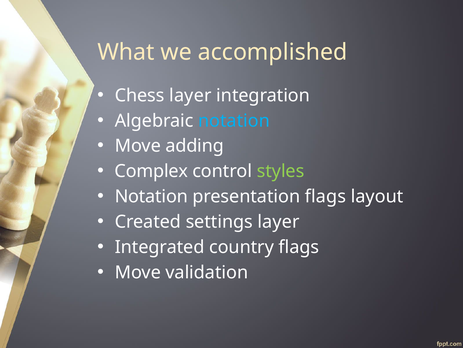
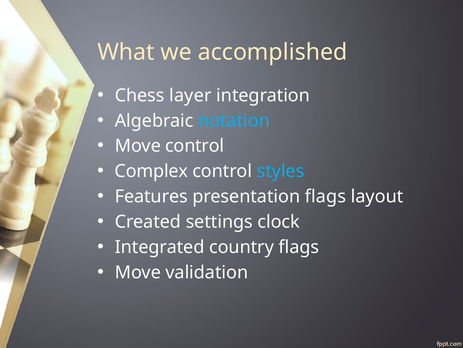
Move adding: adding -> control (195, 146)
styles colour: light green -> light blue (281, 171)
Notation: Notation -> Features (151, 196)
settings layer: layer -> clock (279, 221)
